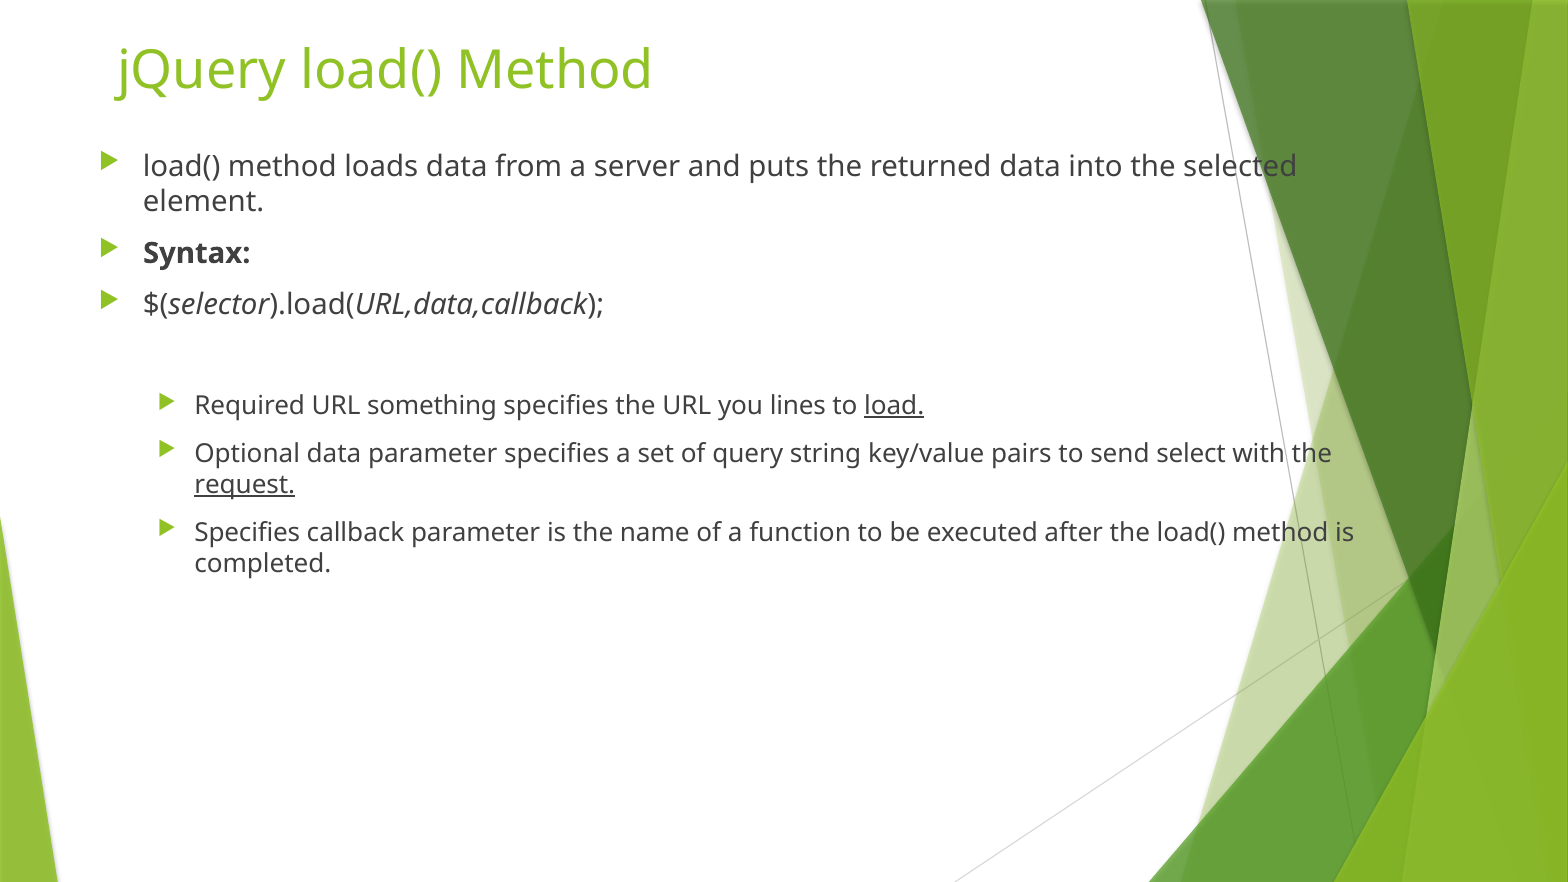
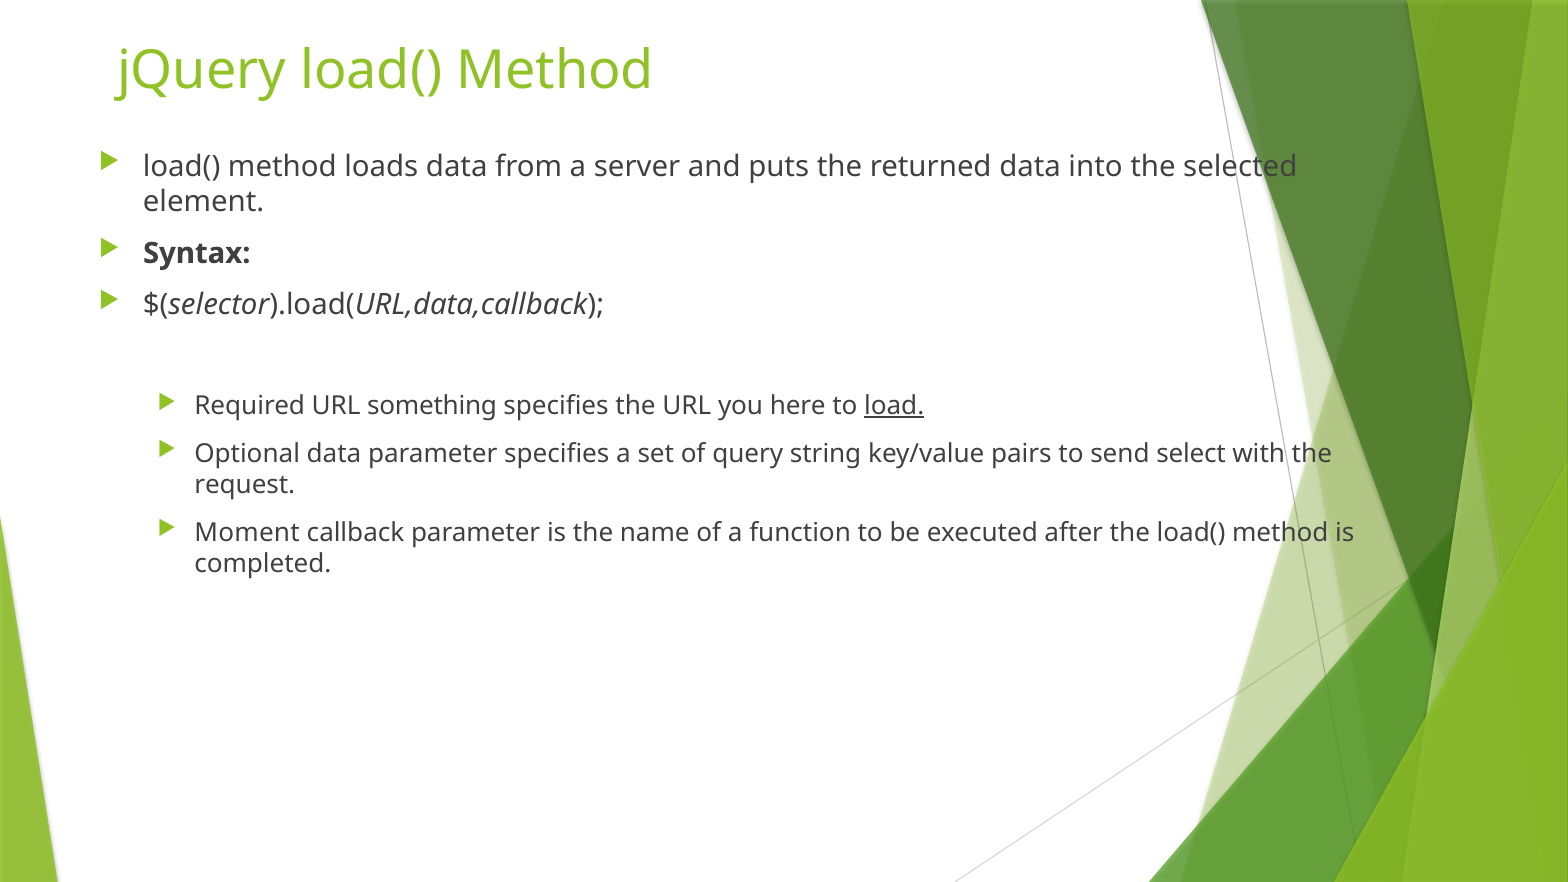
lines: lines -> here (798, 406)
request underline: present -> none (245, 485)
Specifies: Specifies -> Moment (247, 532)
